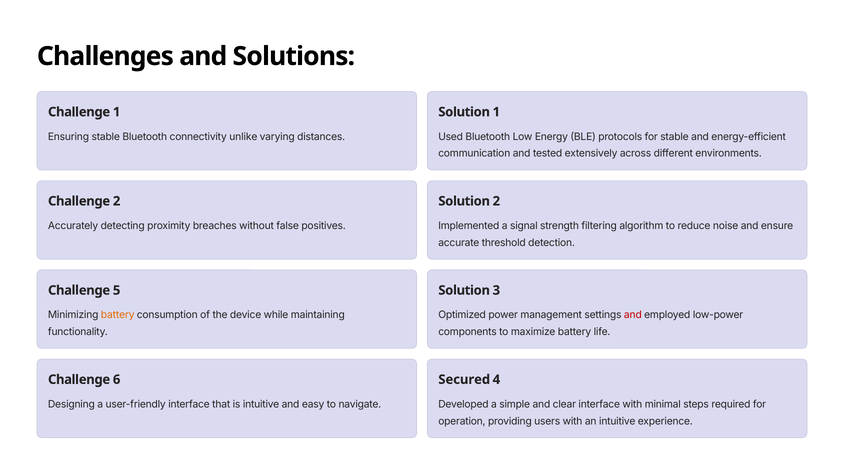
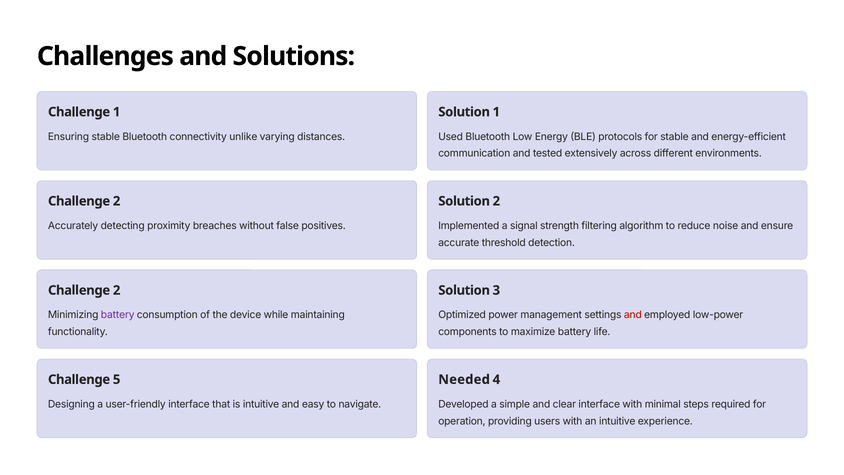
5: 5 -> 2 (117, 290)
battery colour: orange -> purple (118, 315)
6: 6 -> 5 (117, 379)
Secured: Secured -> Needed (464, 379)
